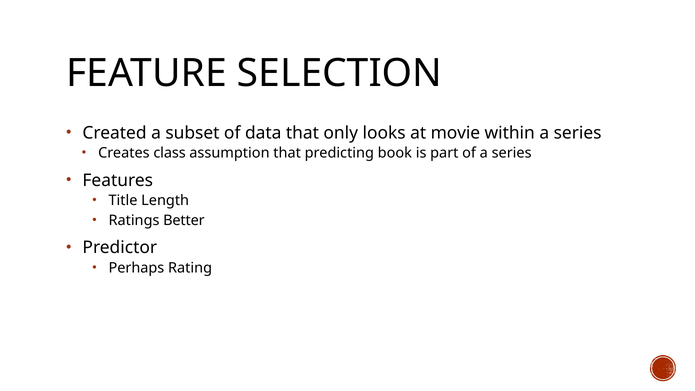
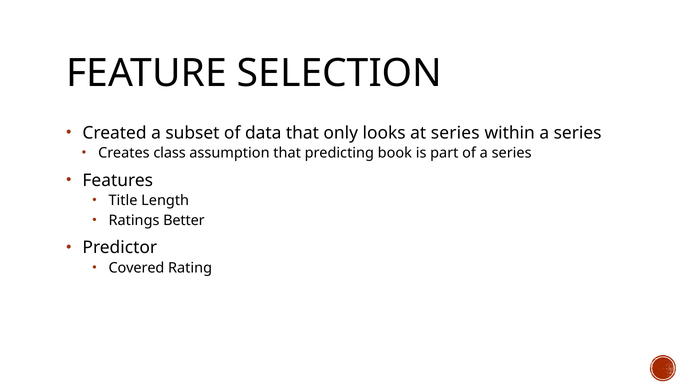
at movie: movie -> series (455, 133)
Perhaps: Perhaps -> Covered (136, 268)
